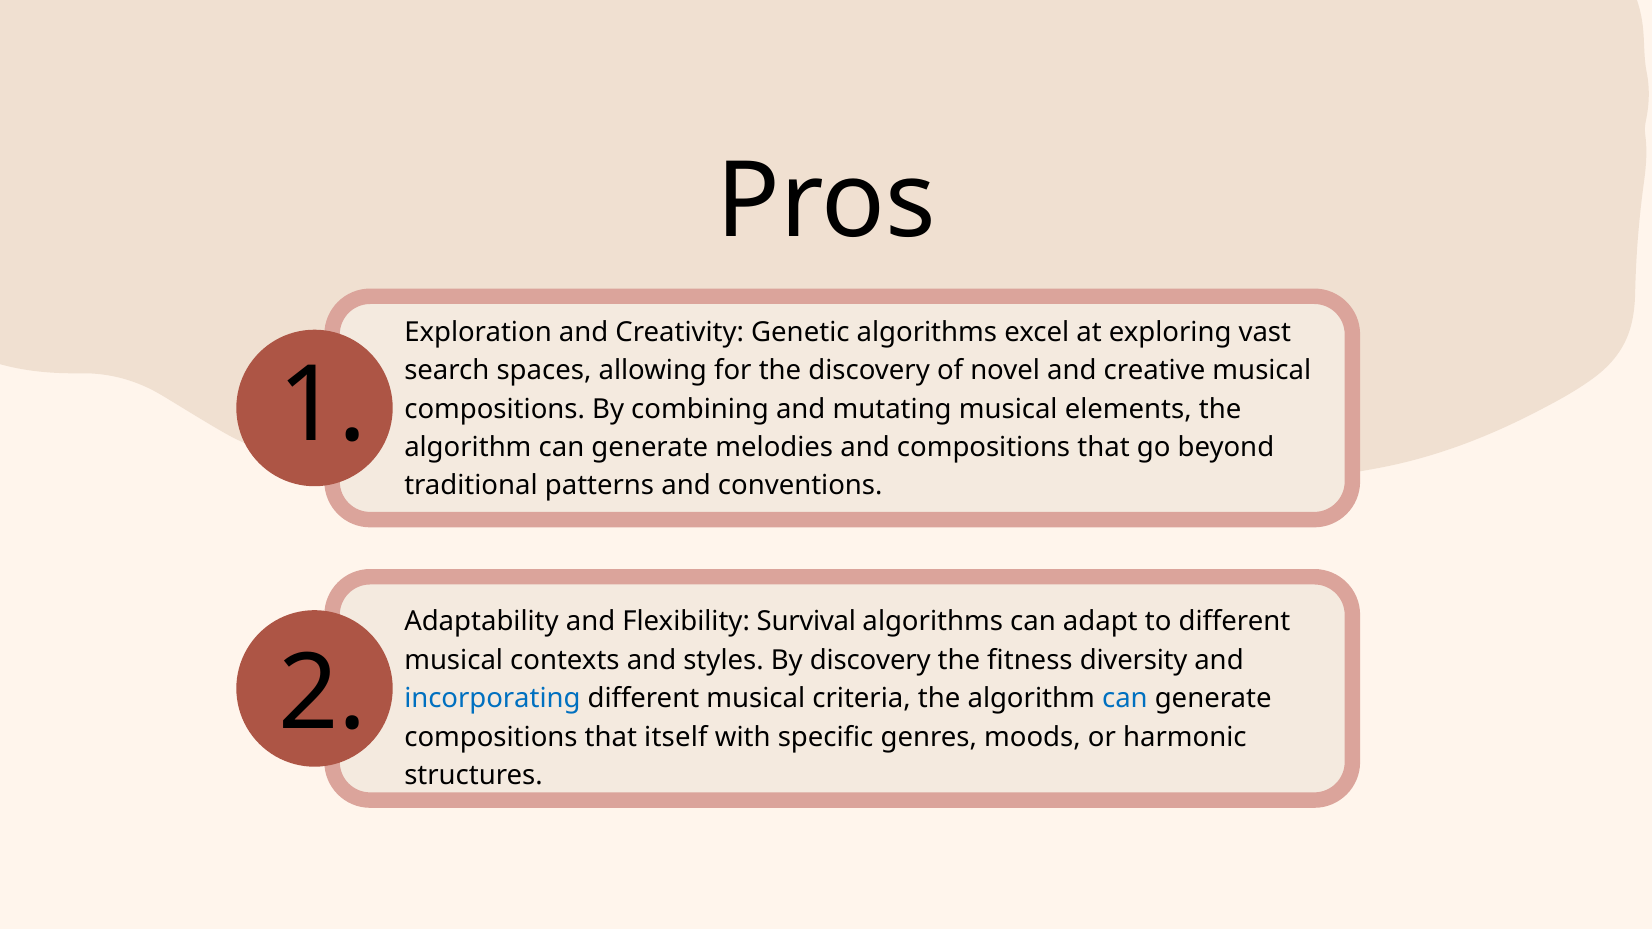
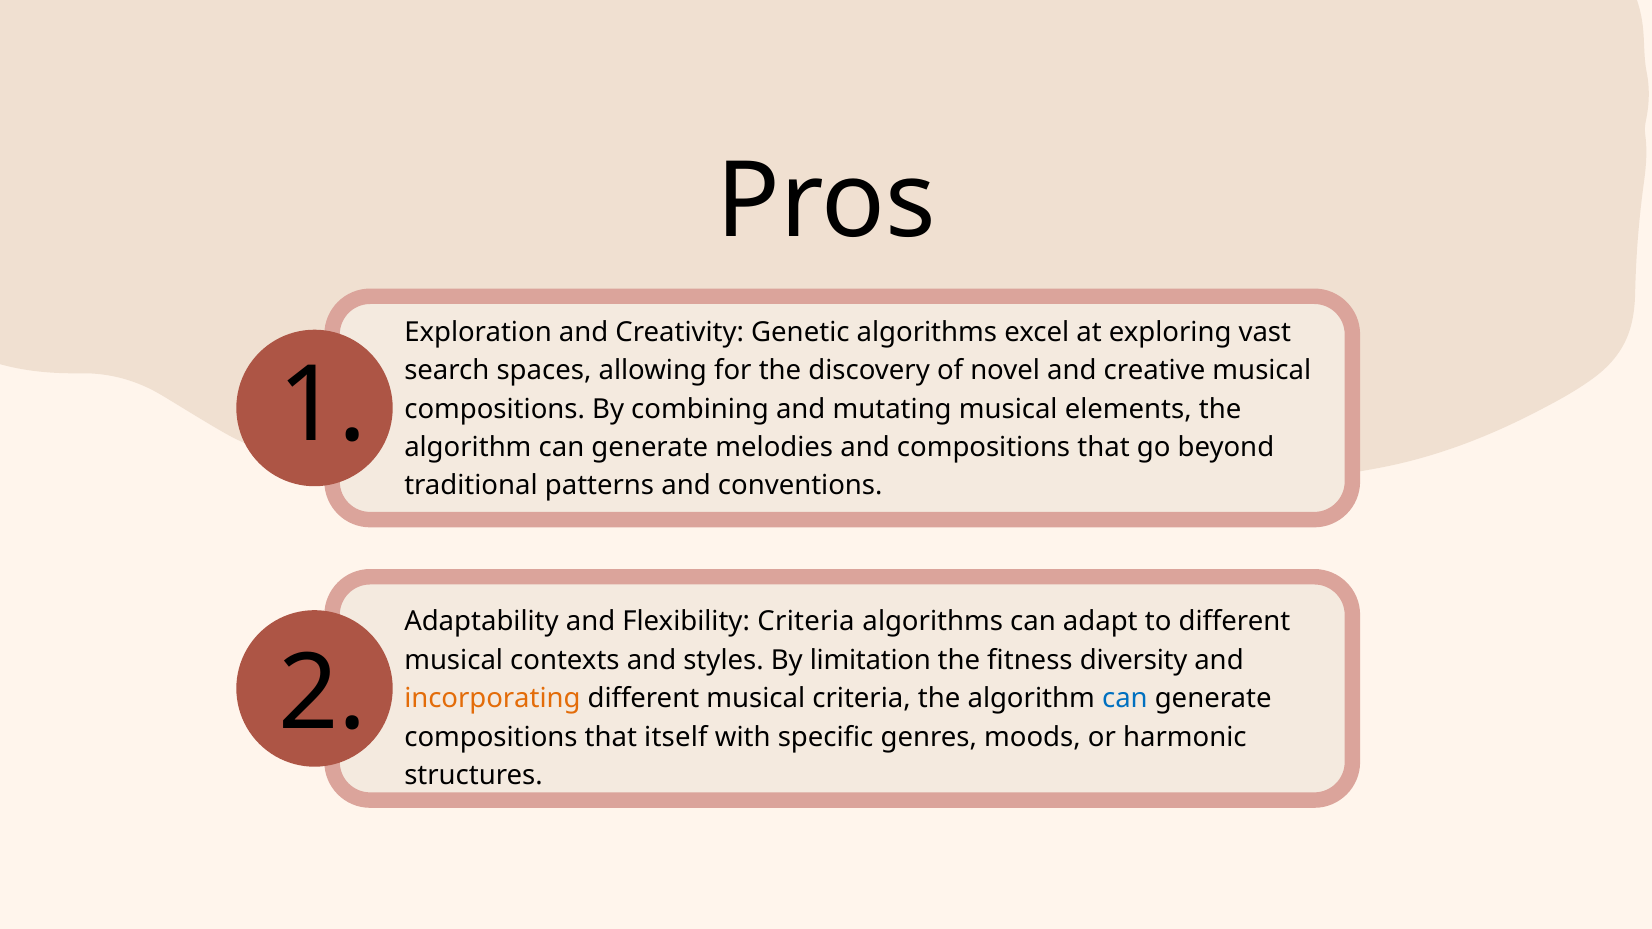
Flexibility Survival: Survival -> Criteria (806, 622)
By discovery: discovery -> limitation (870, 660)
incorporating colour: blue -> orange (492, 699)
